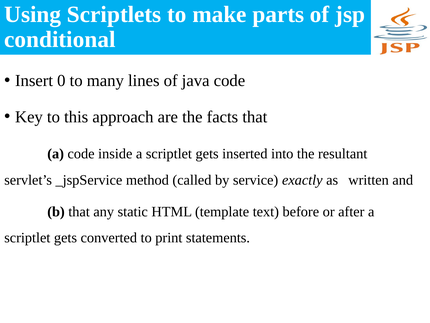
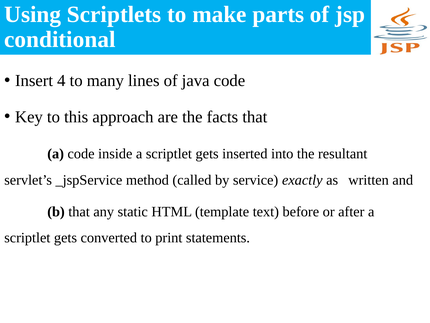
0: 0 -> 4 (61, 81)
